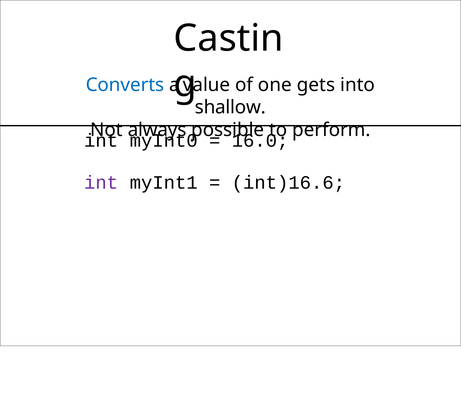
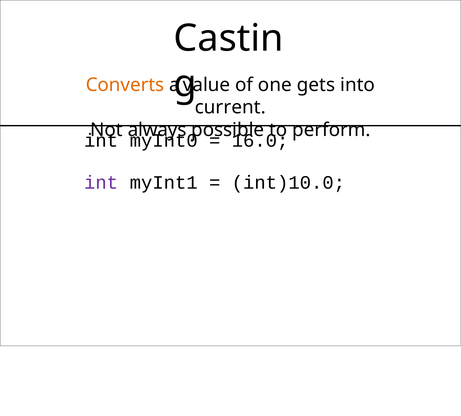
Converts colour: blue -> orange (125, 85)
shallow: shallow -> current (230, 107)
int)16.6: int)16.6 -> int)10.0 (289, 183)
